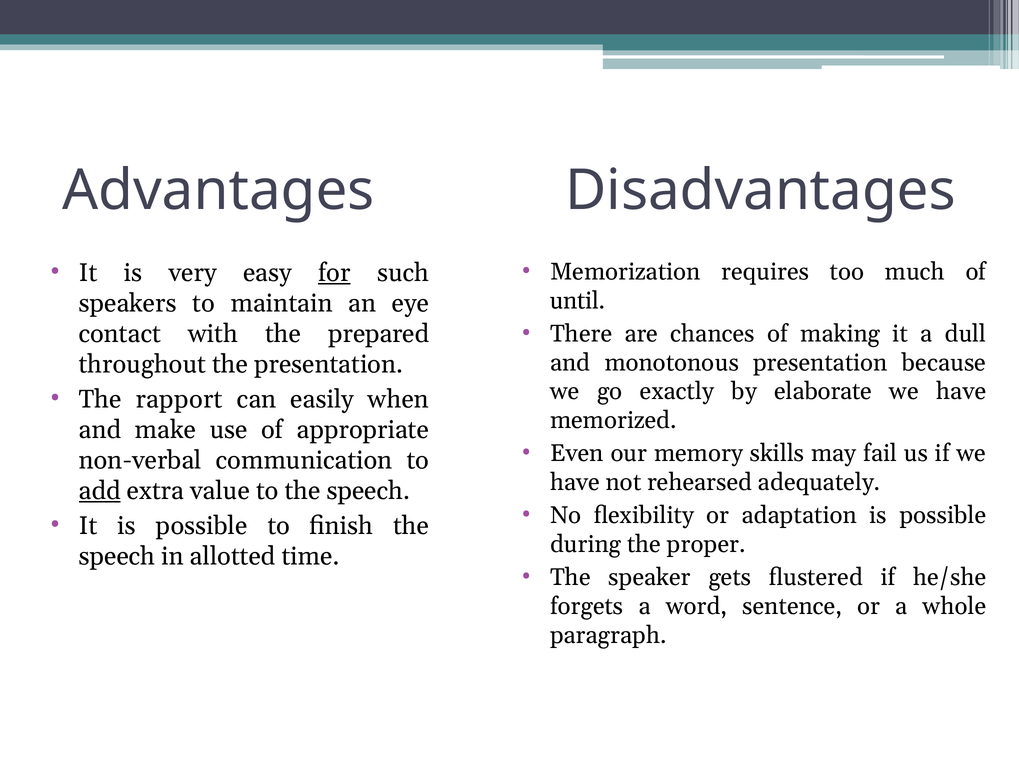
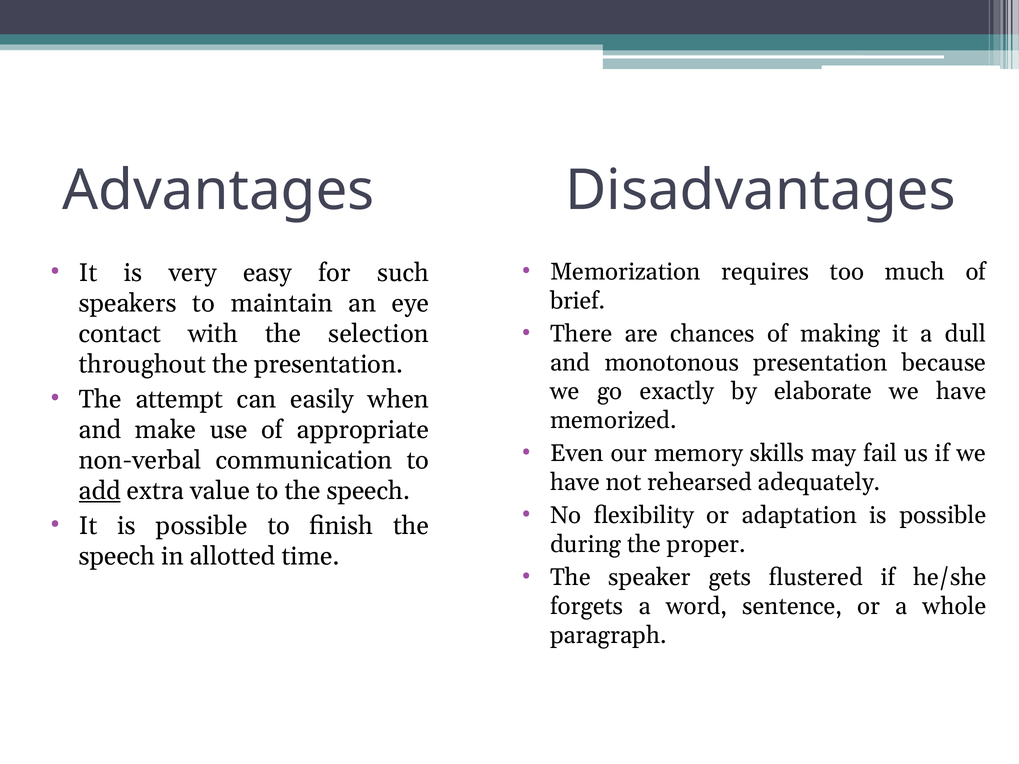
for underline: present -> none (334, 273)
until: until -> brief (578, 301)
prepared: prepared -> selection (379, 334)
rapport: rapport -> attempt (179, 399)
